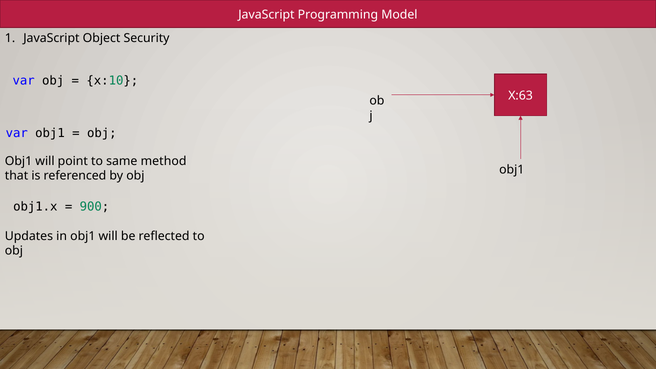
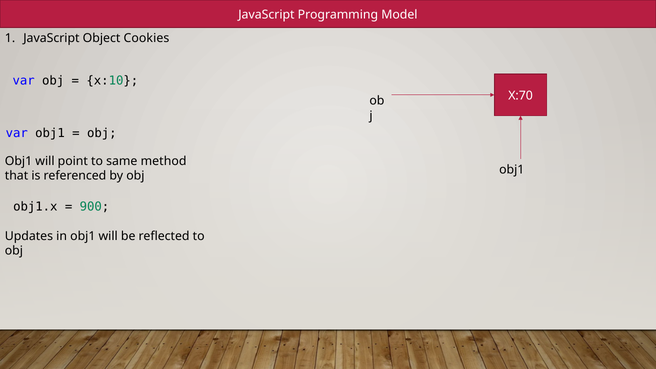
Security: Security -> Cookies (146, 38)
X:63: X:63 -> X:70 (521, 96)
